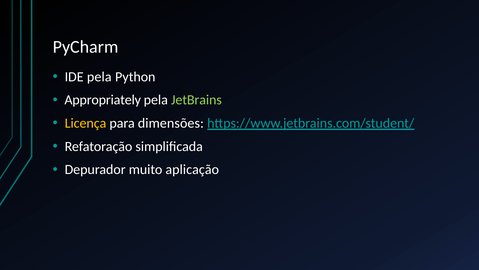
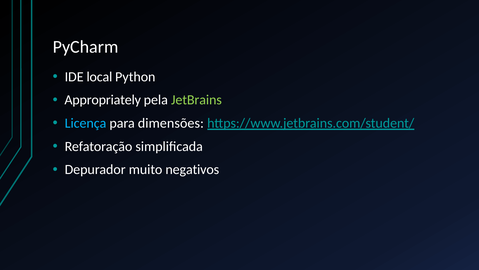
IDE pela: pela -> local (99, 77)
Licença colour: yellow -> light blue (86, 123)
aplicação: aplicação -> negativos (192, 169)
